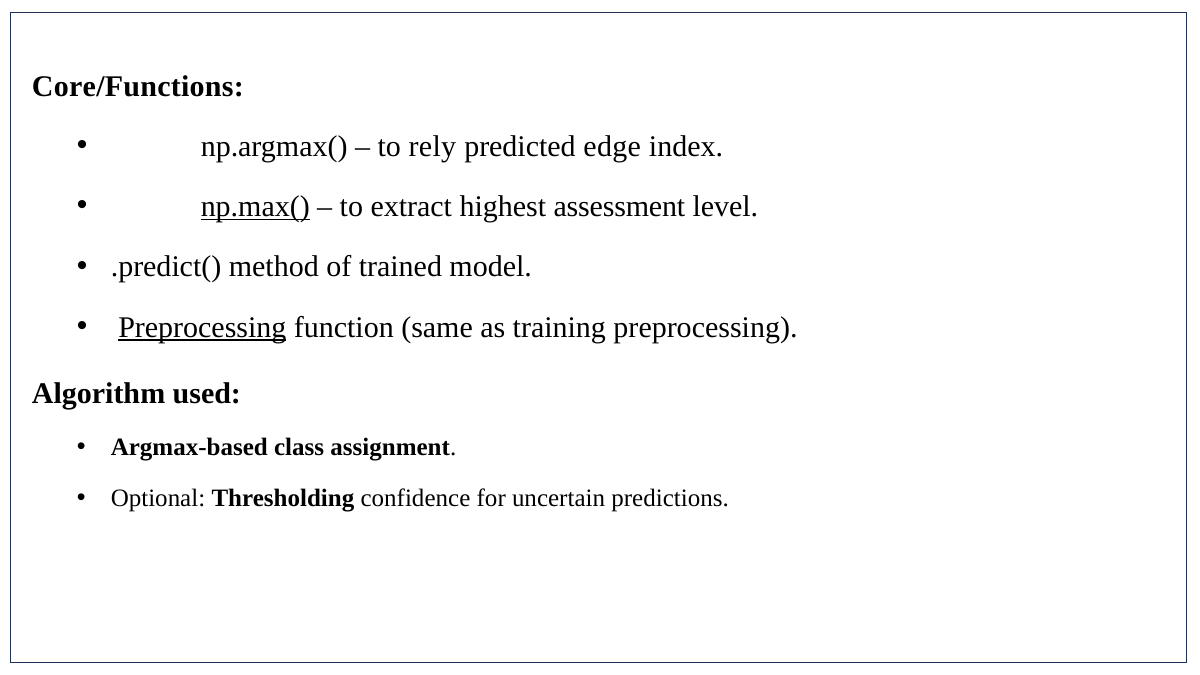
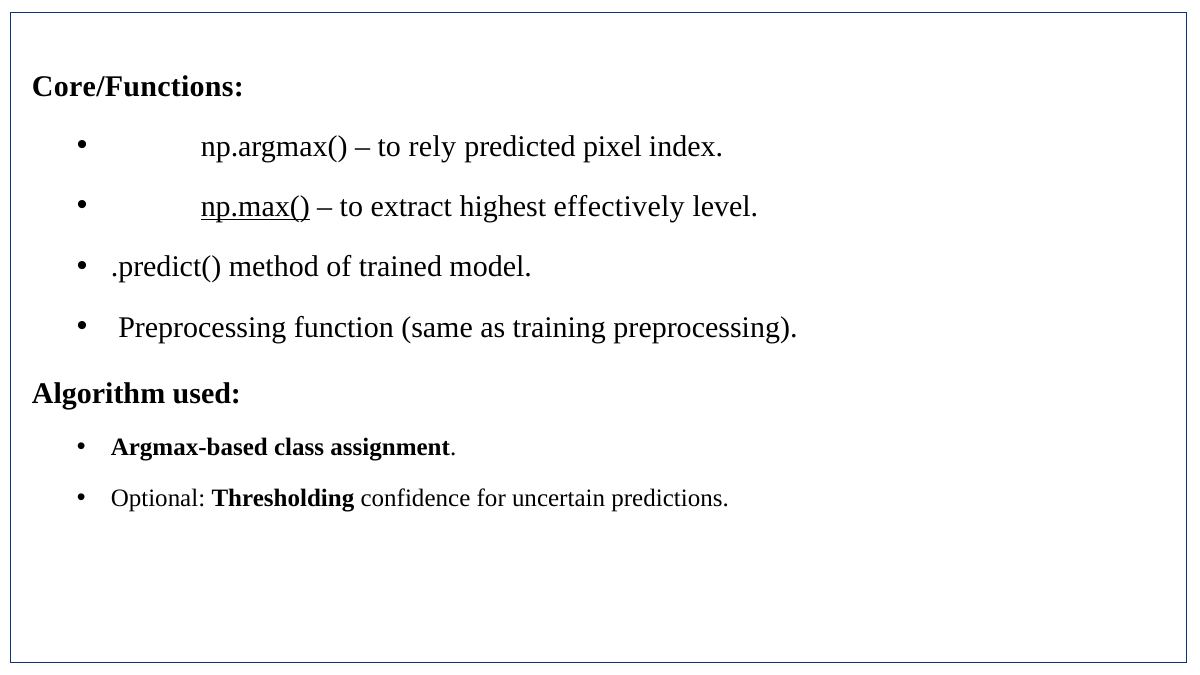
edge: edge -> pixel (613, 146)
assessment: assessment -> effectively (619, 207)
Preprocessing underline: present -> none (202, 327)
